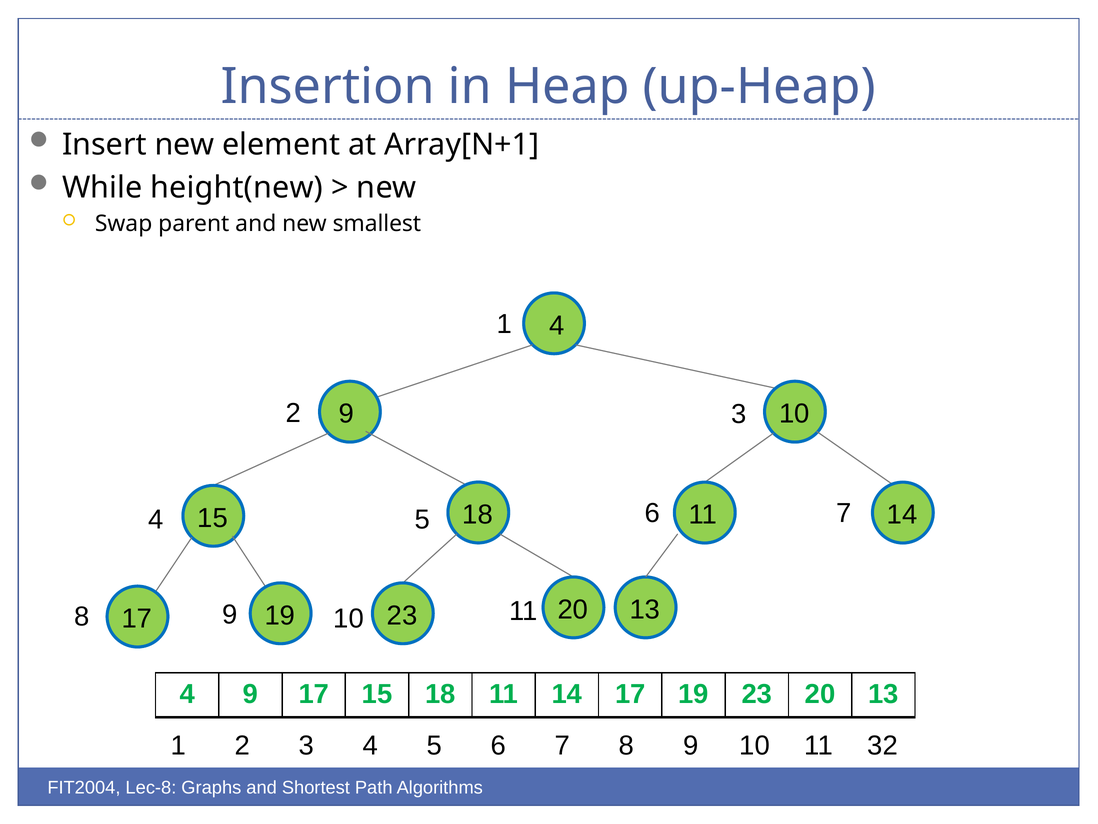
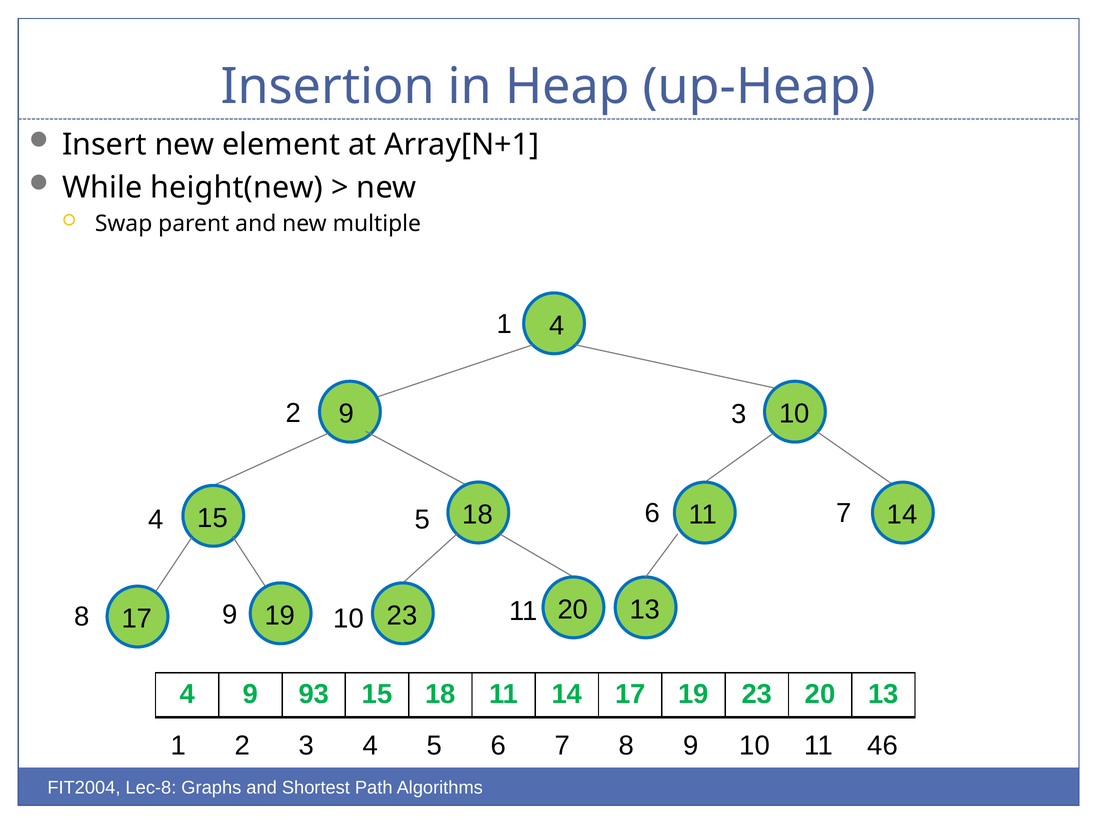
smallest: smallest -> multiple (377, 224)
9 17: 17 -> 93 (314, 694)
32: 32 -> 46 (883, 745)
